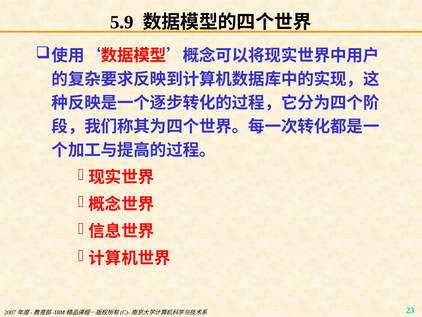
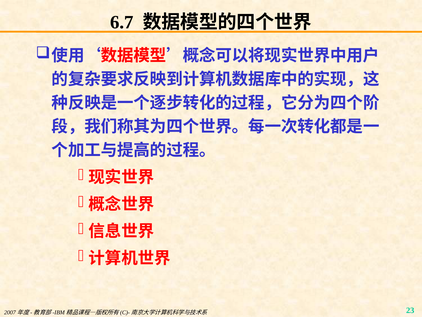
5.9: 5.9 -> 6.7 (122, 22)
